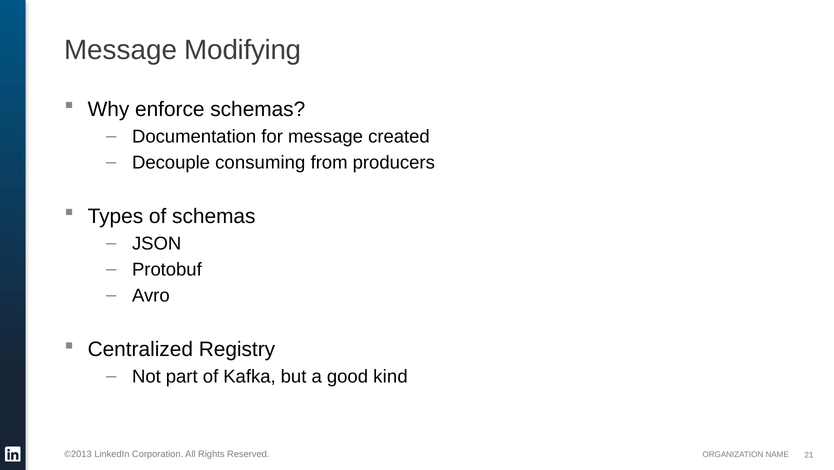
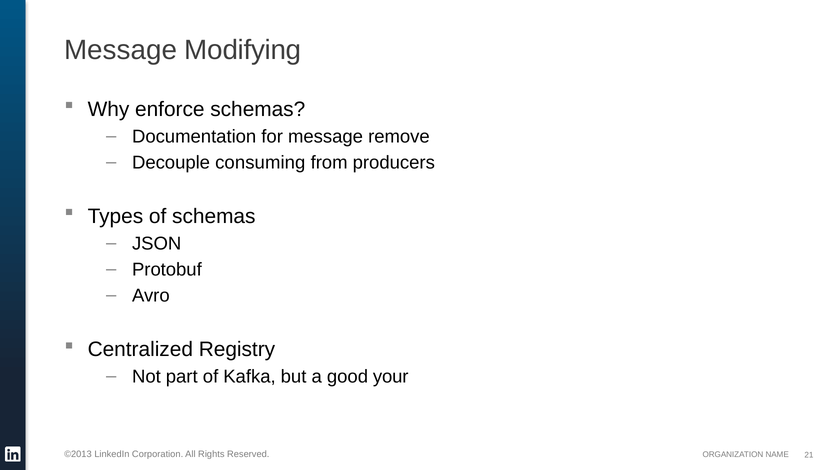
created: created -> remove (399, 136)
kind: kind -> your (391, 376)
